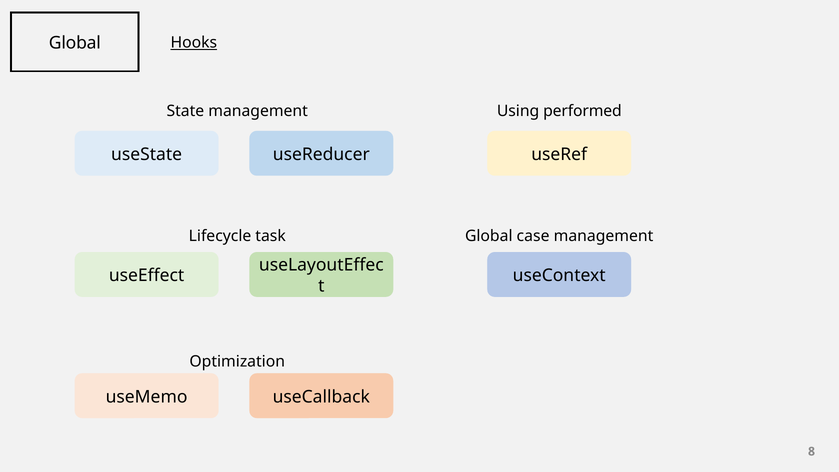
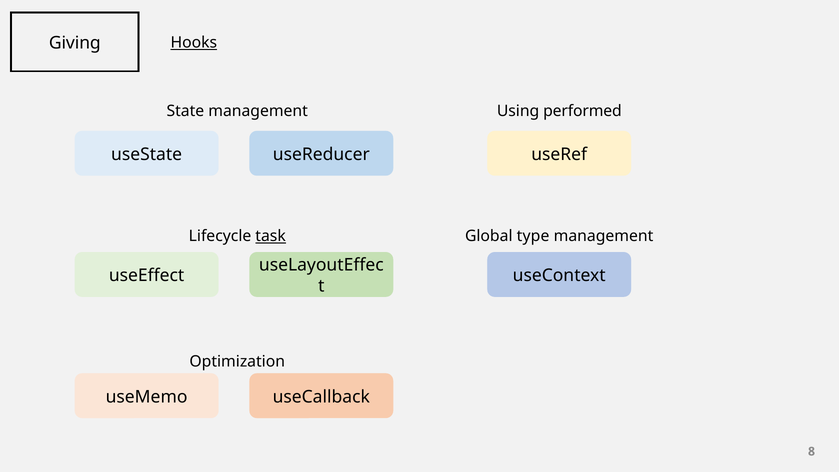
Global: Global -> Giving (75, 43)
task underline: none -> present (271, 236)
case: case -> type (533, 236)
